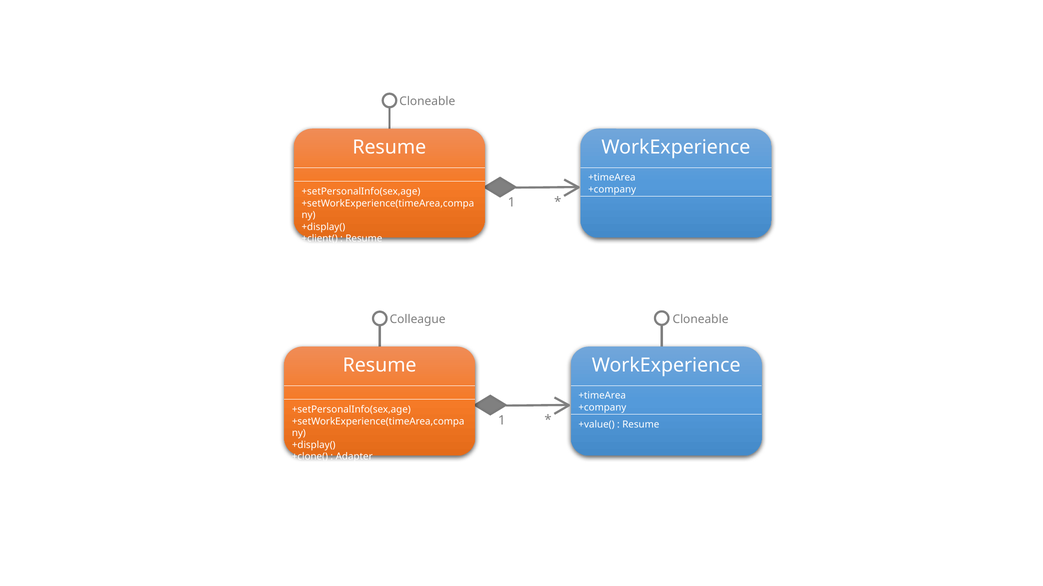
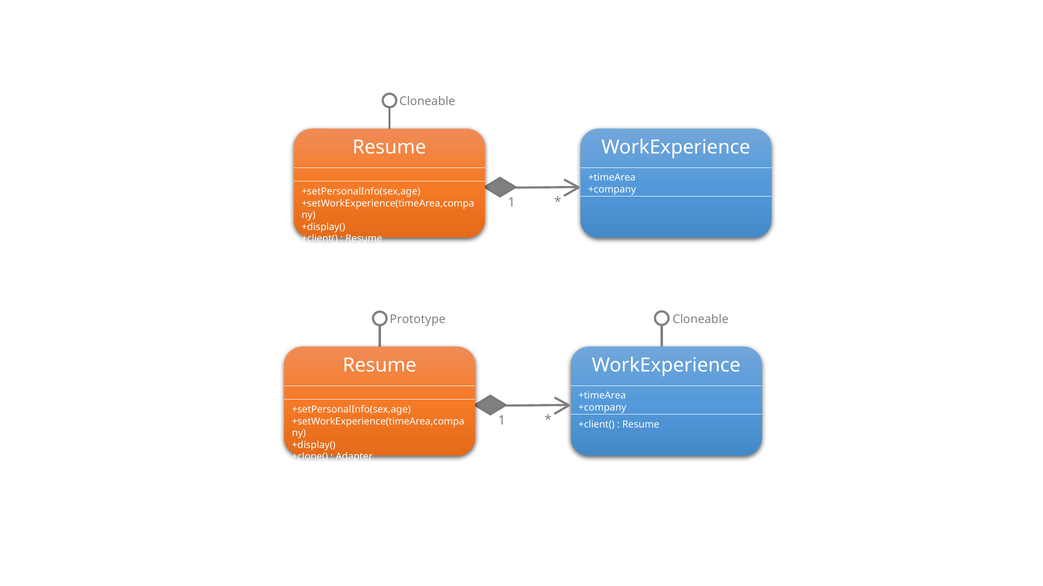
Colleague: Colleague -> Prototype (418, 319)
+value(: +value( -> +client( (597, 425)
